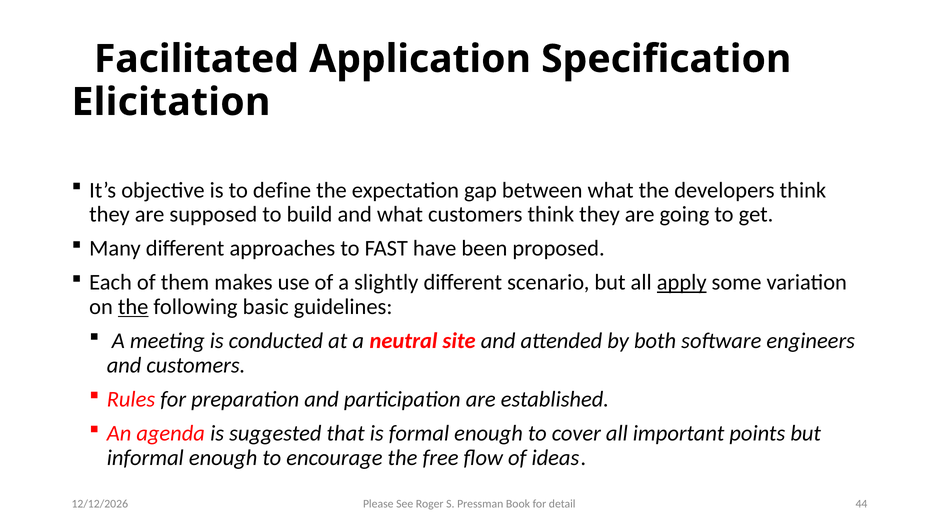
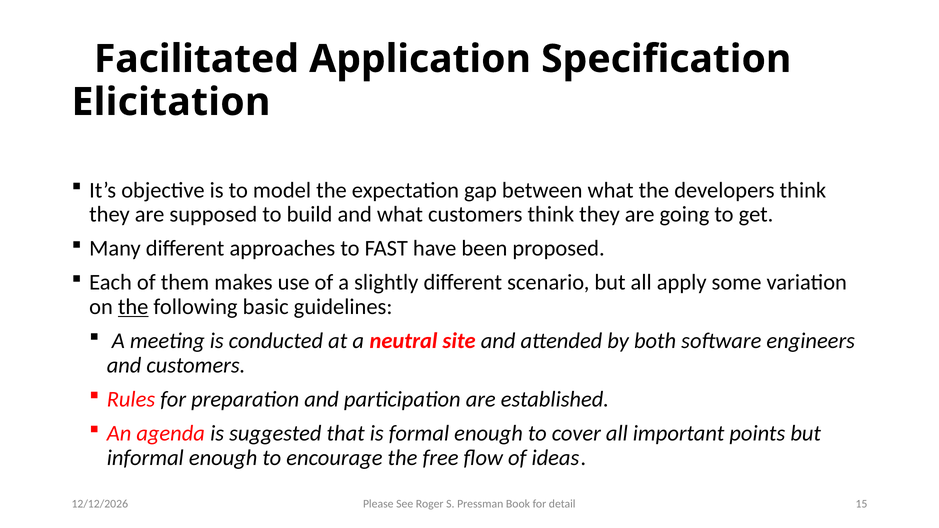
define: define -> model (282, 190)
apply underline: present -> none (682, 283)
44: 44 -> 15 (861, 504)
